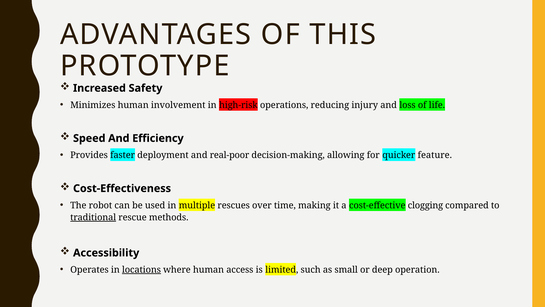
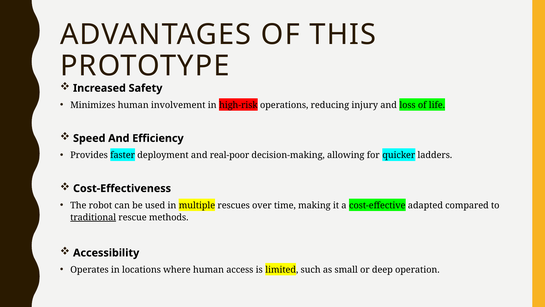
feature: feature -> ladders (435, 155)
clogging: clogging -> adapted (425, 205)
locations underline: present -> none (141, 269)
